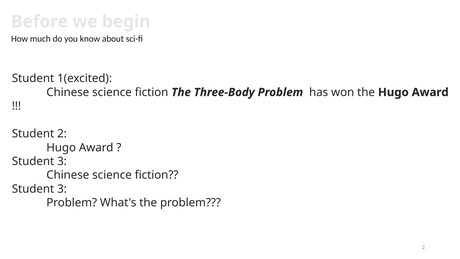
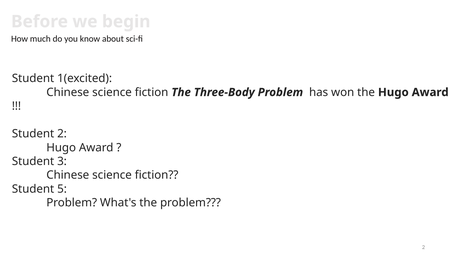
3: 3 -> 5 (62, 189)
